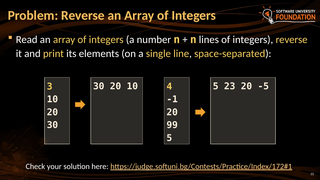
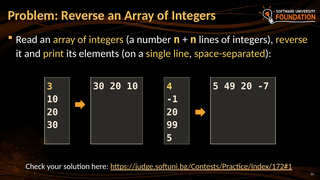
23: 23 -> 49 (230, 86)
-5: -5 -> -7 (263, 86)
